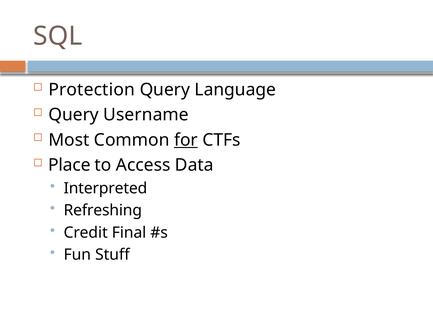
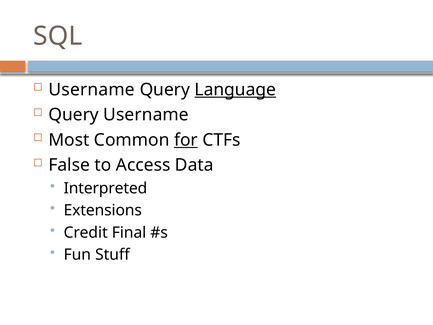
Protection: Protection -> Username (92, 90)
Language underline: none -> present (235, 90)
Place: Place -> False (69, 165)
Refreshing: Refreshing -> Extensions (103, 210)
